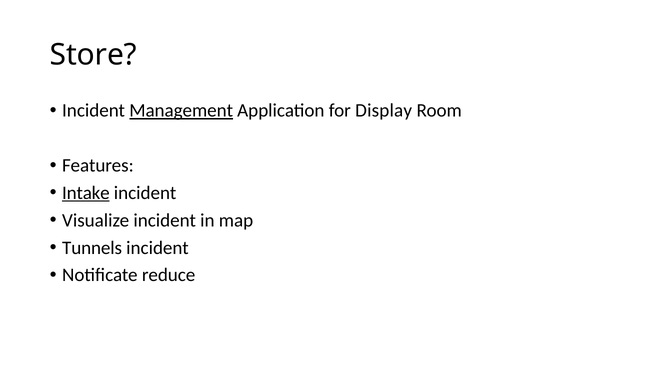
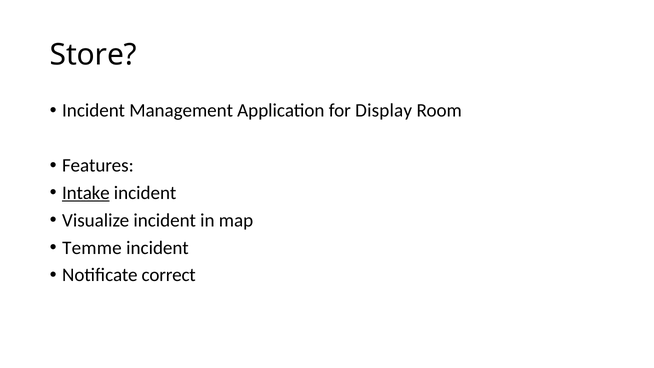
Management underline: present -> none (181, 111)
Tunnels: Tunnels -> Temme (92, 248)
reduce: reduce -> correct (169, 275)
